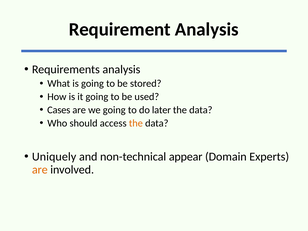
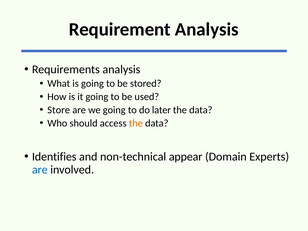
Cases: Cases -> Store (59, 110)
Uniquely: Uniquely -> Identifies (54, 157)
are colour: orange -> blue (40, 170)
